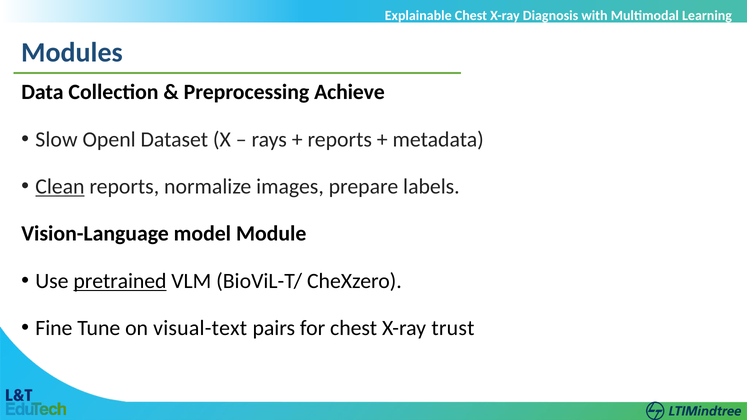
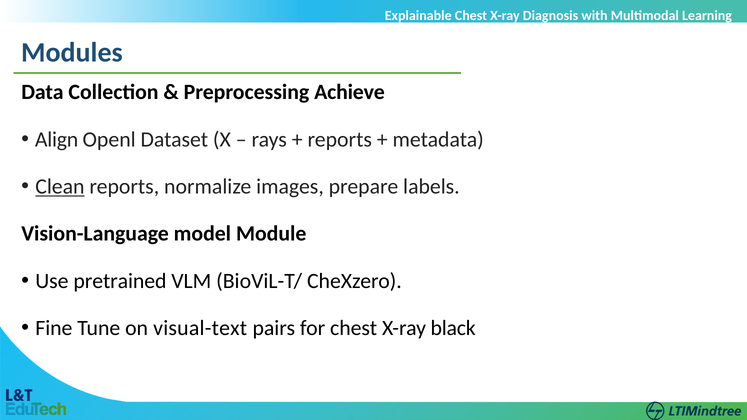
Slow: Slow -> Align (57, 140)
pretrained underline: present -> none (120, 281)
trust: trust -> black (453, 328)
